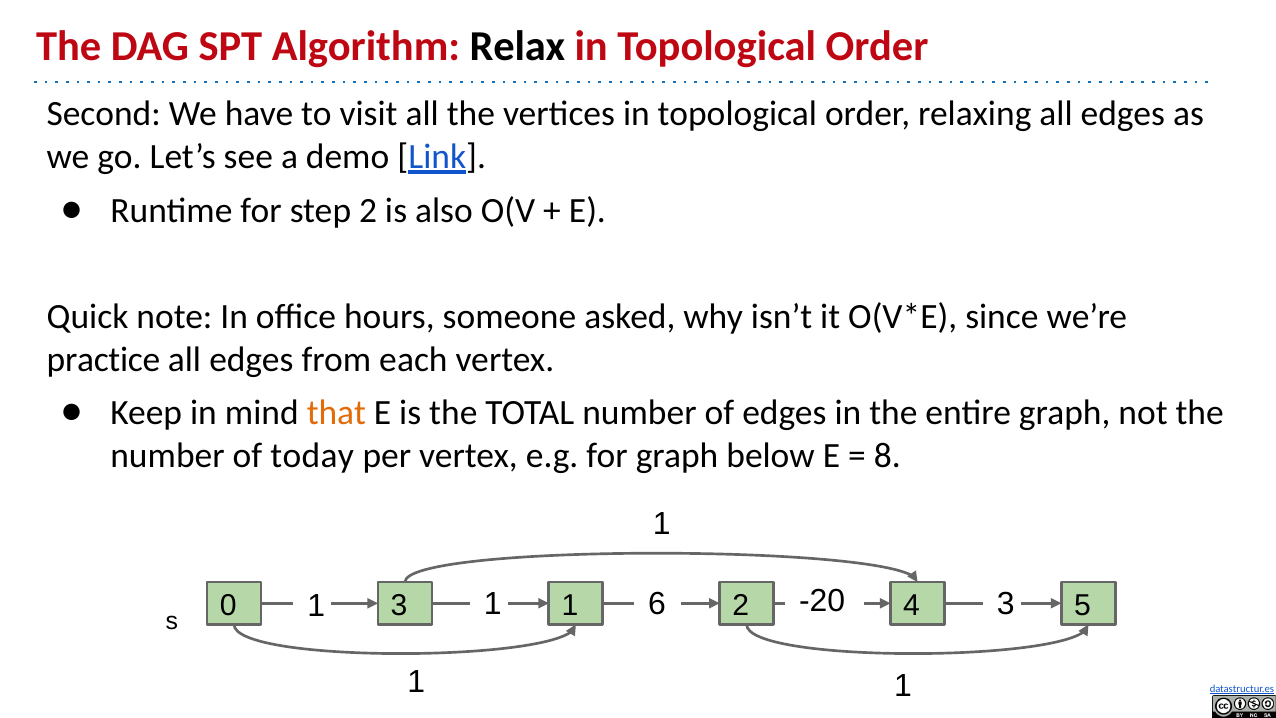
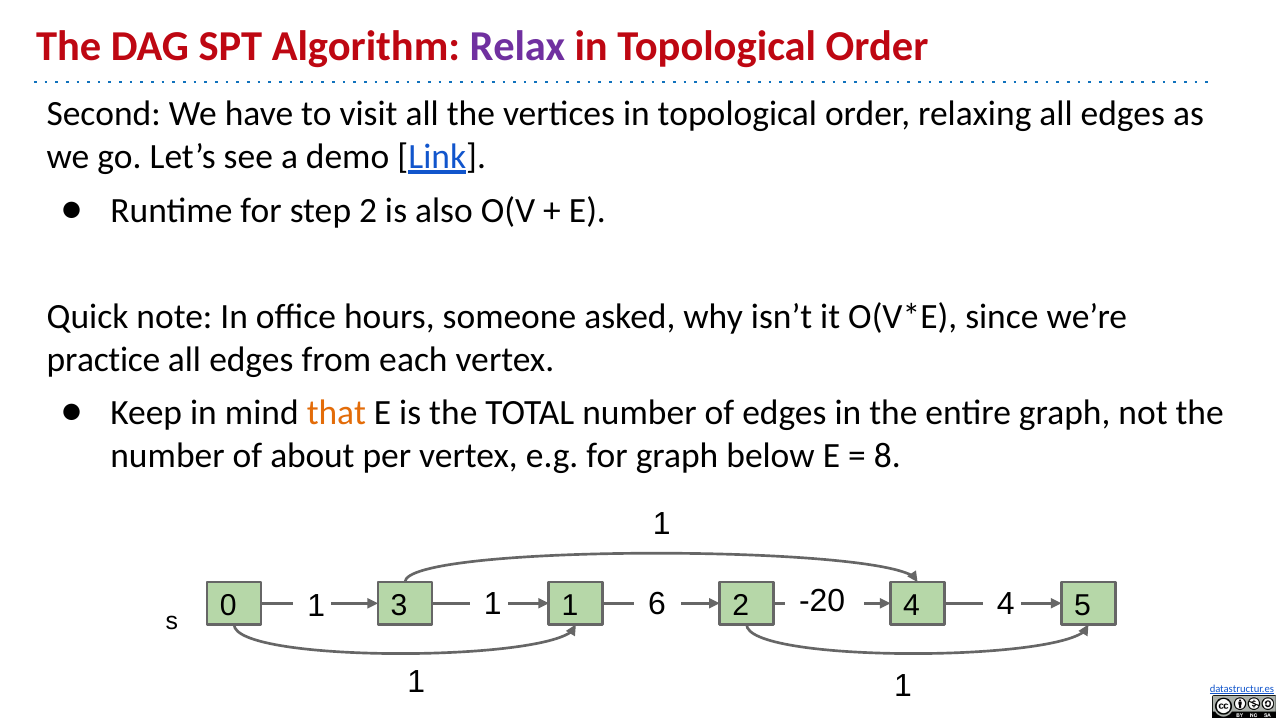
Relax colour: black -> purple (517, 47)
today: today -> about (312, 455)
6 3: 3 -> 4 (1006, 604)
